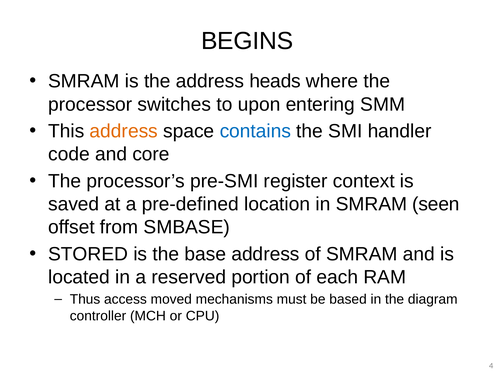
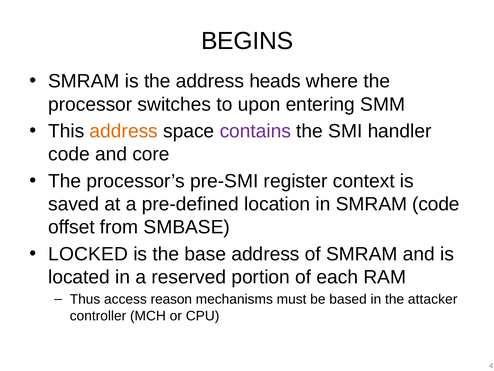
contains colour: blue -> purple (255, 131)
SMRAM seen: seen -> code (436, 204)
STORED: STORED -> LOCKED (88, 254)
moved: moved -> reason (171, 299)
diagram: diagram -> attacker (433, 299)
